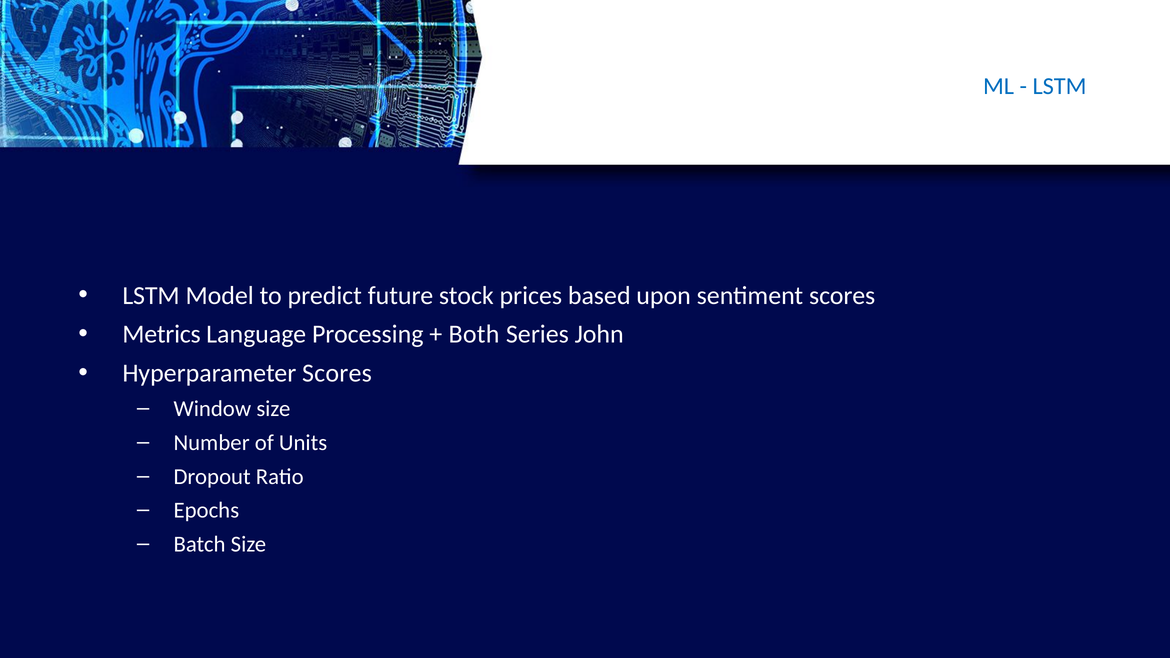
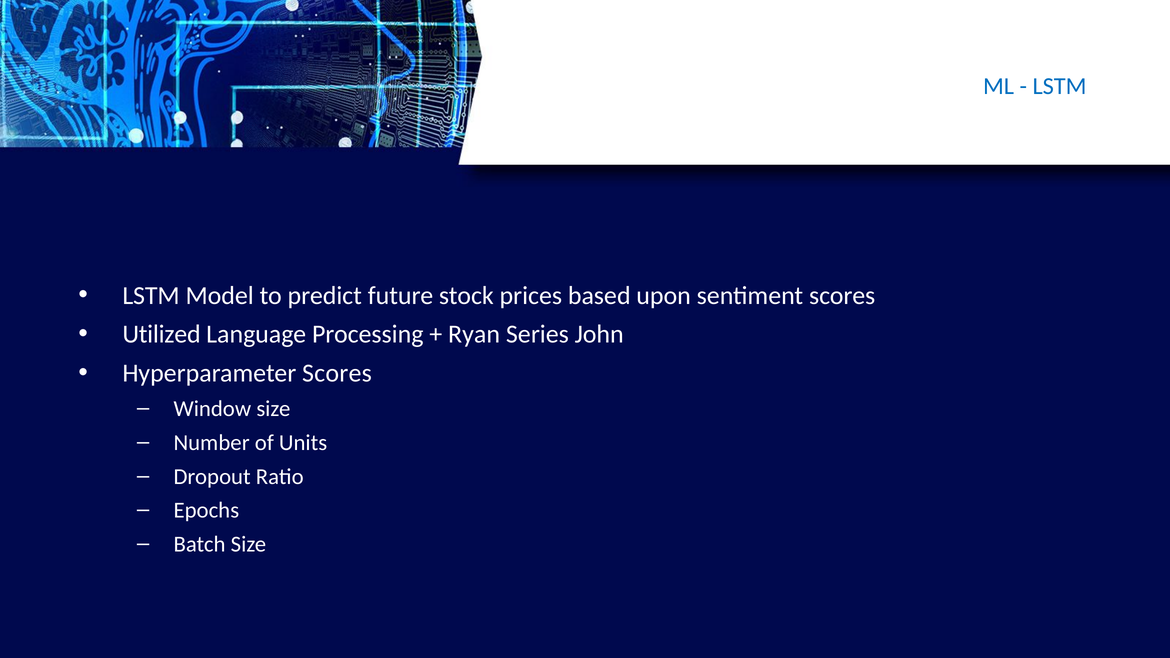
Metrics: Metrics -> Utilized (162, 335)
Both: Both -> Ryan (474, 335)
